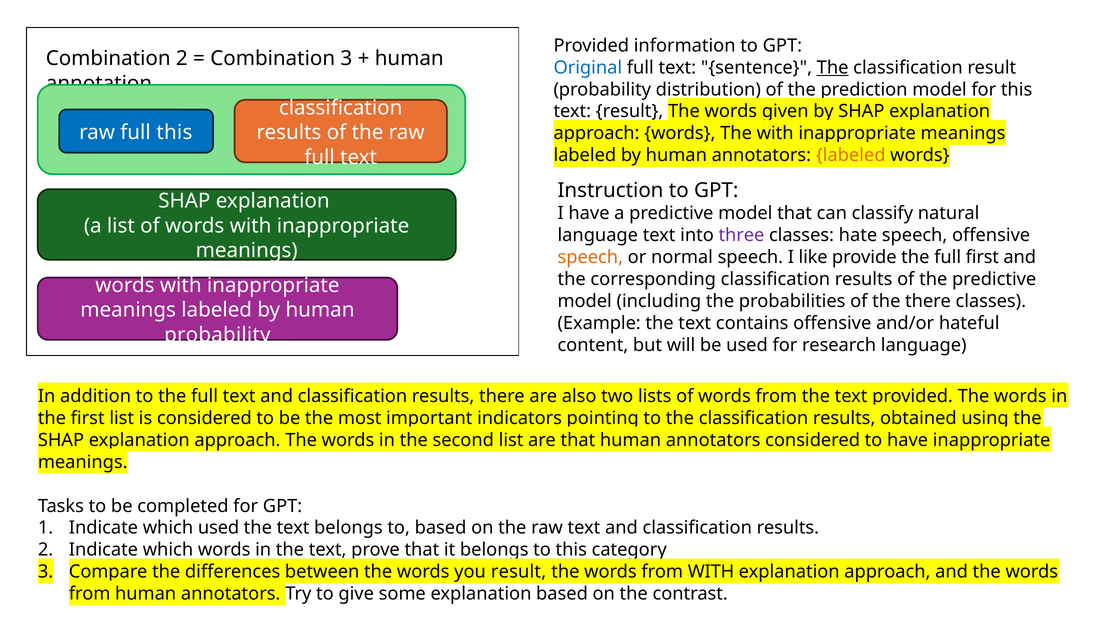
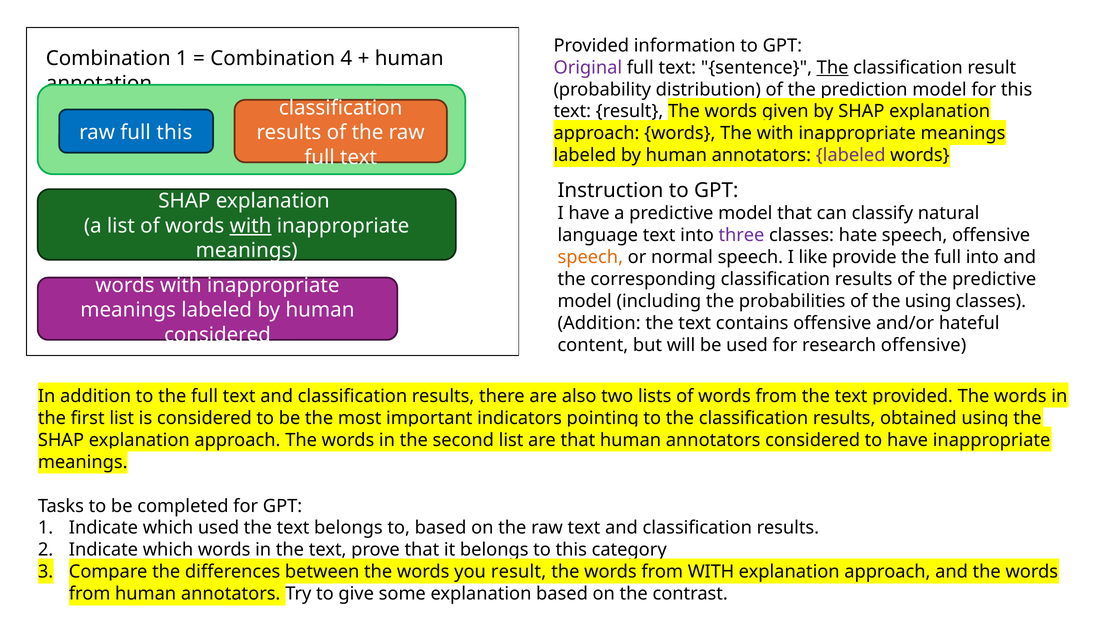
Combination 2: 2 -> 1 (182, 59)
Combination 3: 3 -> 4 (346, 59)
Original colour: blue -> purple (588, 68)
labeled colour: orange -> purple (851, 155)
with underline: none -> present (251, 226)
full first: first -> into (982, 257)
the there: there -> using (928, 301)
Example: Example -> Addition (599, 323)
probability: probability -> considered (217, 335)
research language: language -> offensive (924, 345)
